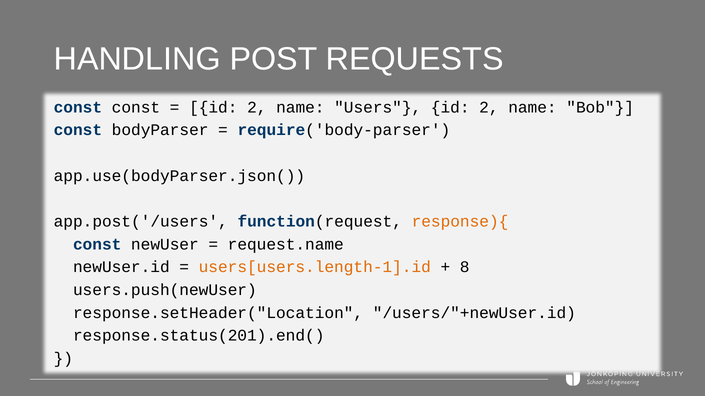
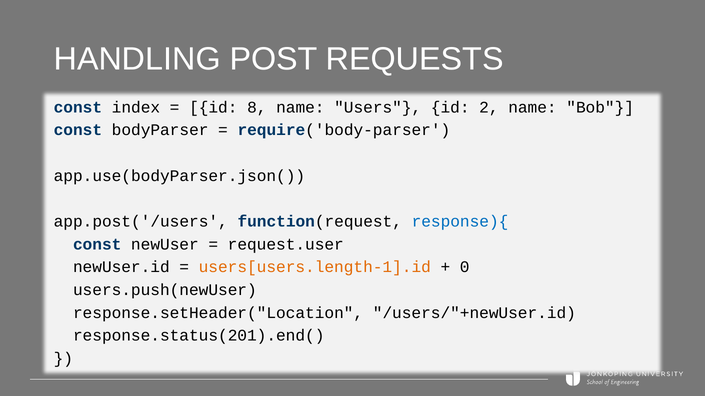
const const: const -> index (136, 107)
2: 2 -> 8 (257, 107)
response){ colour: orange -> blue (460, 222)
request.name: request.name -> request.user (286, 245)
8: 8 -> 0 (465, 267)
